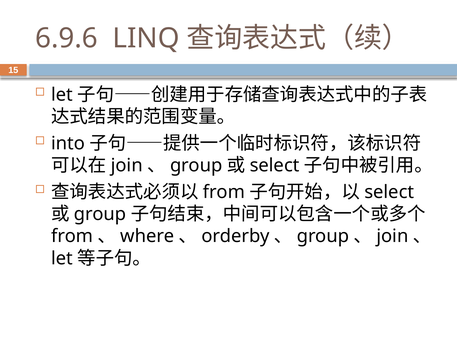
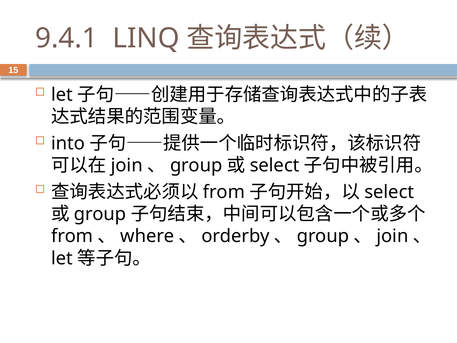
6.9.6: 6.9.6 -> 9.4.1 (67, 38)
